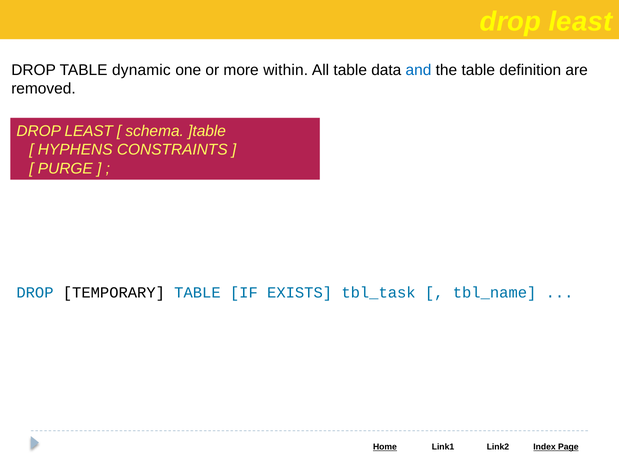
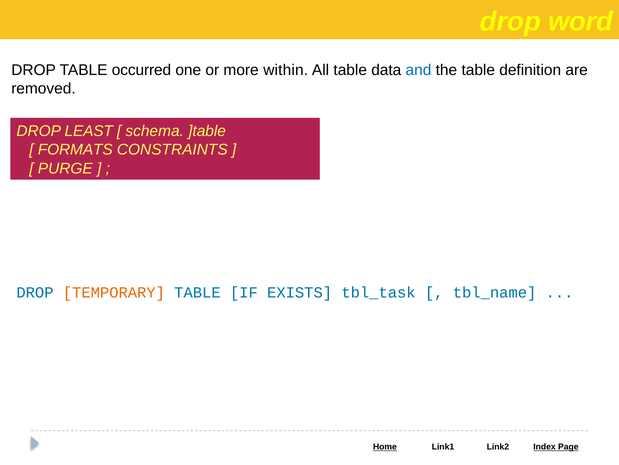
least: least -> word (581, 21)
dynamic: dynamic -> occurred (142, 70)
HYPHENS: HYPHENS -> FORMATS (75, 150)
TEMPORARY colour: black -> orange (114, 292)
